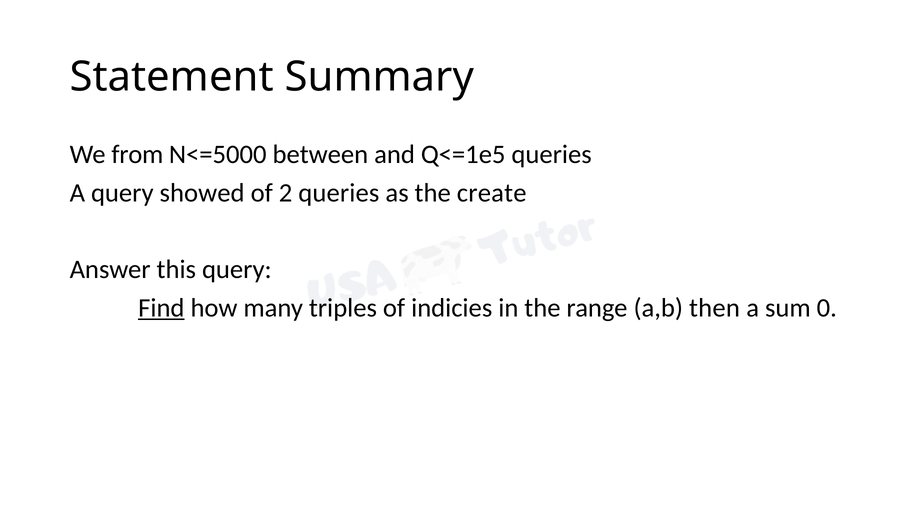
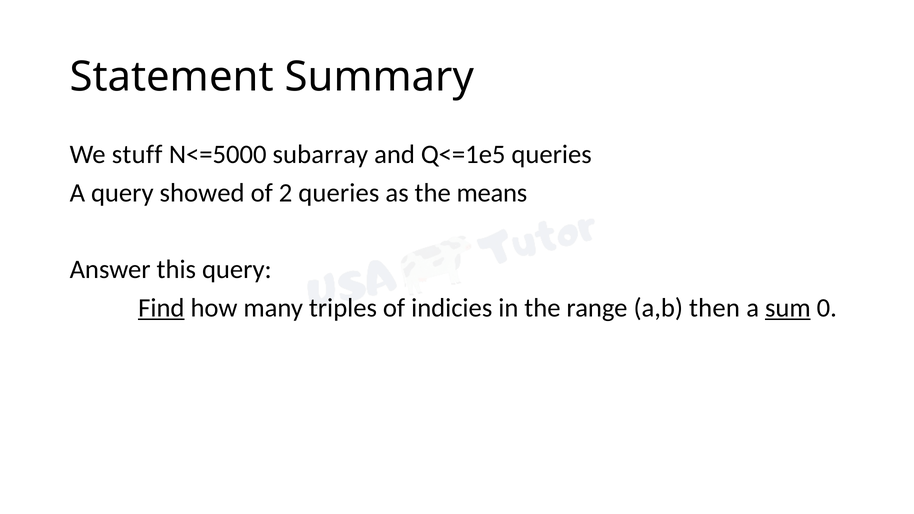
from: from -> stuff (137, 155)
between: between -> subarray (320, 155)
create: create -> means (492, 193)
sum underline: none -> present (788, 308)
